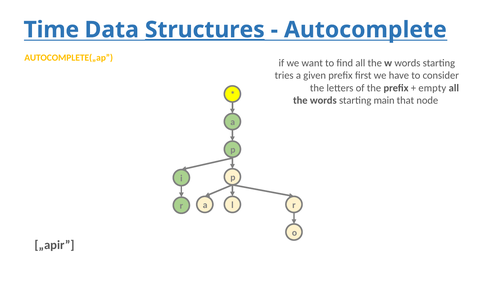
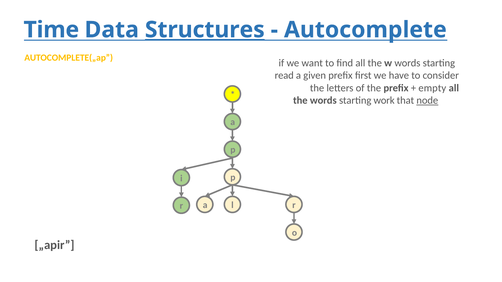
tries: tries -> read (284, 76)
main: main -> work (384, 101)
node underline: none -> present (427, 101)
